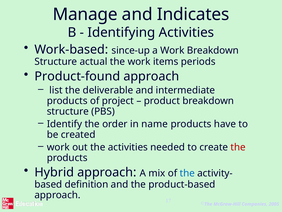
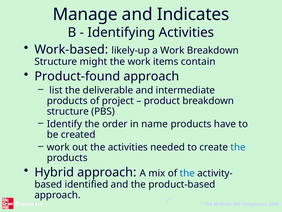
since-up: since-up -> likely-up (131, 50)
actual: actual -> might (93, 62)
periods: periods -> contain (198, 62)
the colour: red -> blue (238, 147)
definition: definition -> identified (86, 184)
